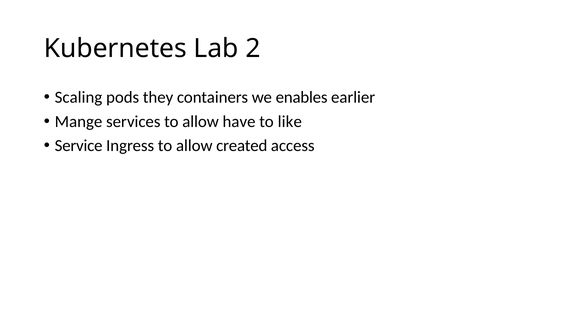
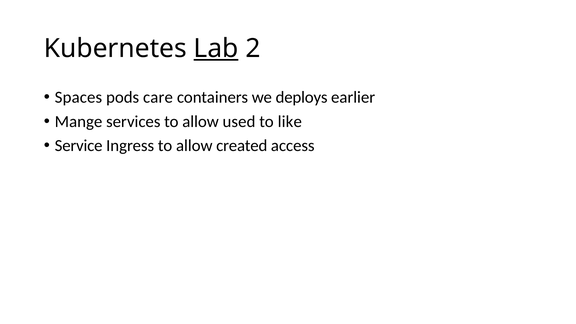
Lab underline: none -> present (216, 48)
Scaling: Scaling -> Spaces (78, 97)
they: they -> care (158, 97)
enables: enables -> deploys (302, 97)
have: have -> used (239, 122)
